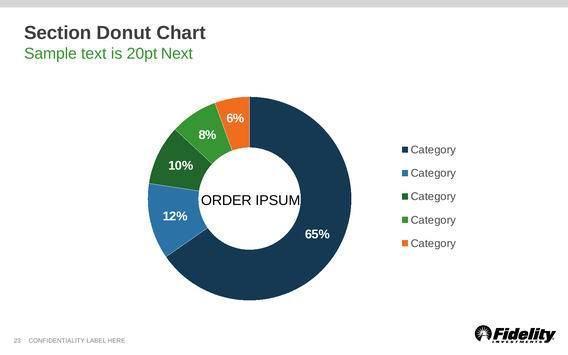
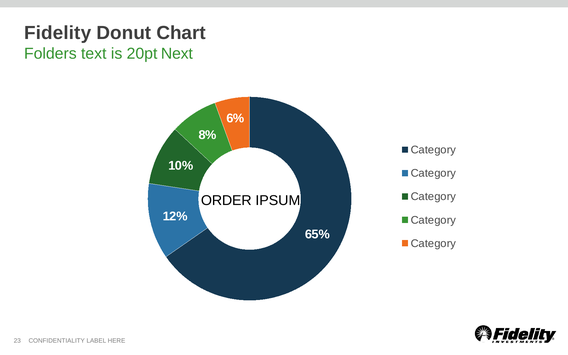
Section: Section -> Fidelity (58, 33)
Sample: Sample -> Folders (50, 54)
